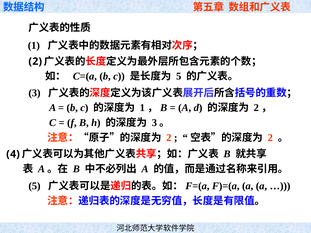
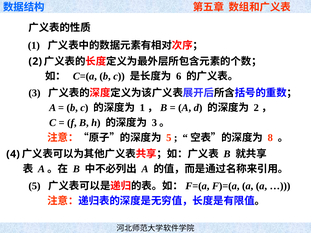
5: 5 -> 6 (179, 76)
2: 2 -> 5 (169, 138)
2: 2 -> 8 (270, 138)
